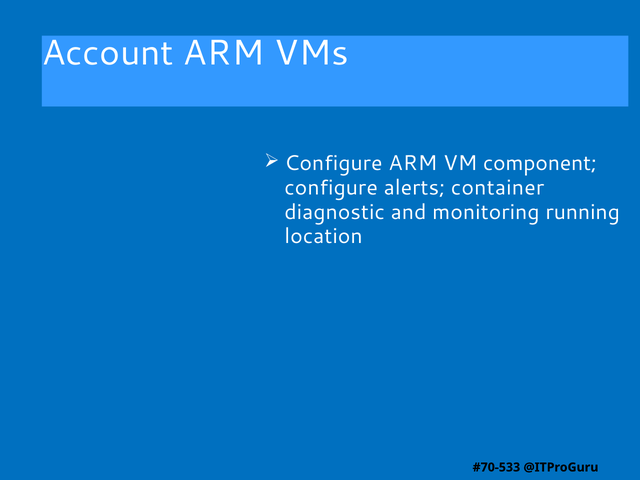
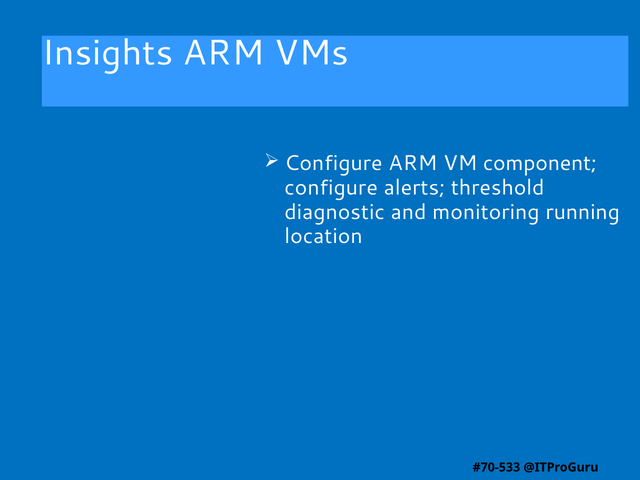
Account: Account -> Insights (108, 53)
container: container -> threshold (498, 188)
